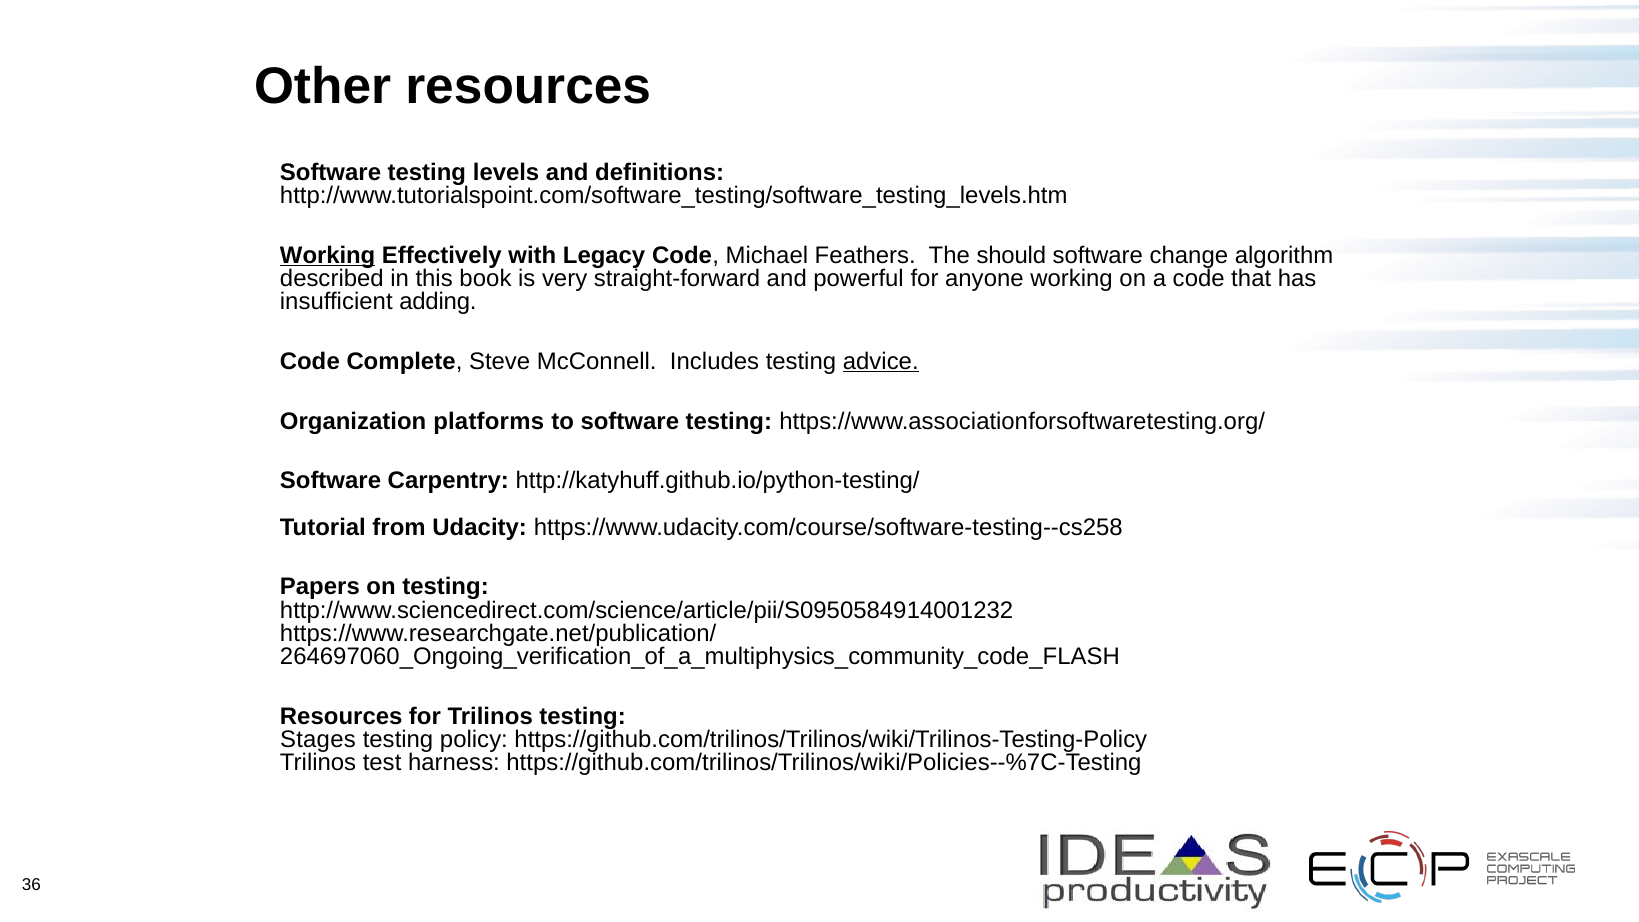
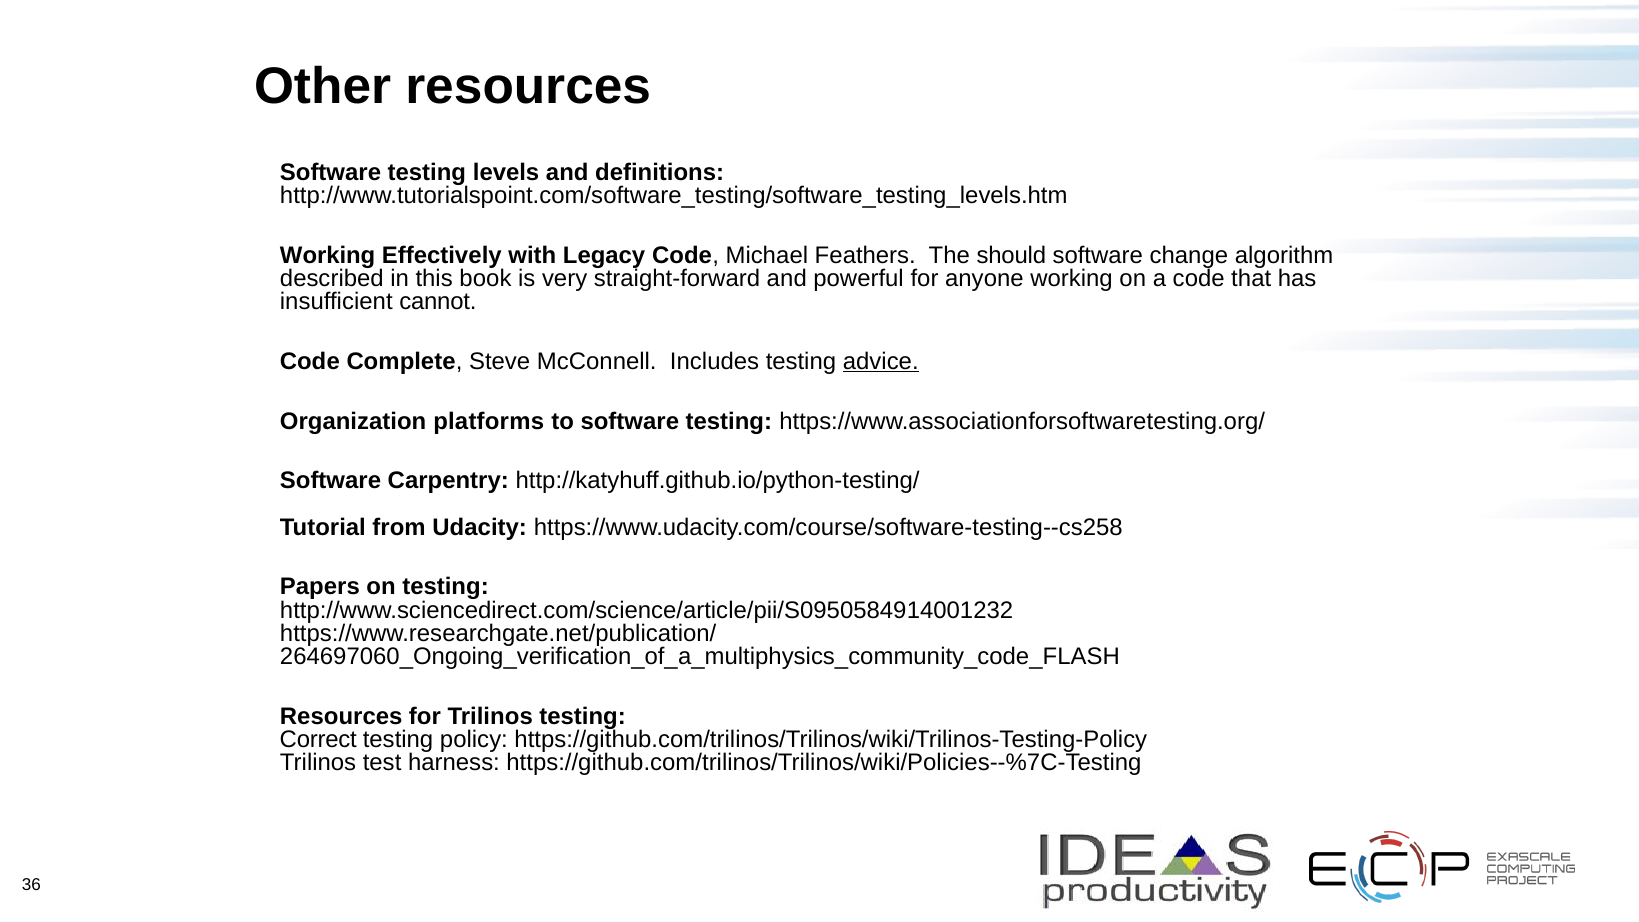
Working underline: present -> none (328, 255)
adding: adding -> cannot (438, 302)
Stages: Stages -> Correct (318, 740)
